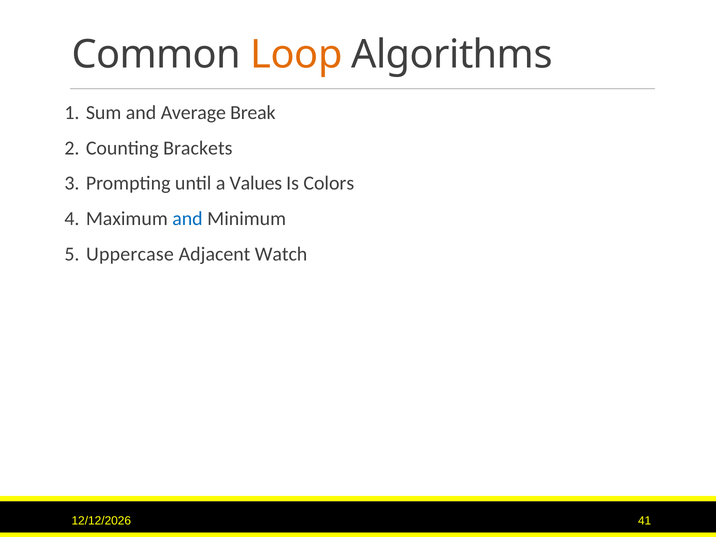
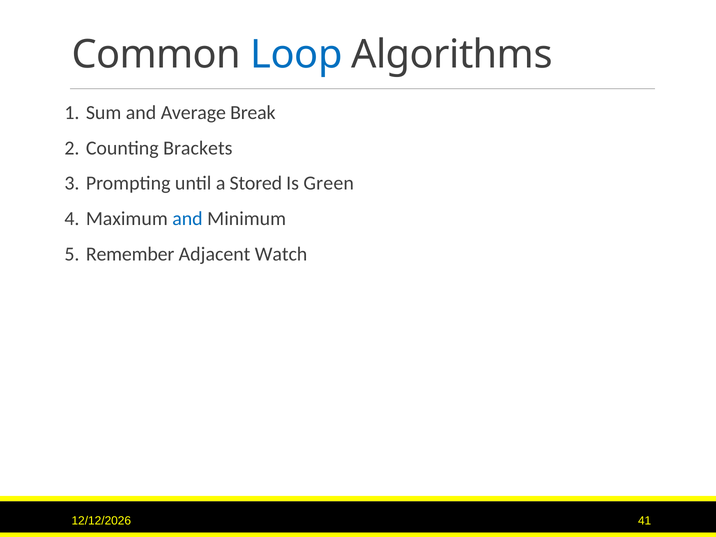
Loop colour: orange -> blue (296, 54)
Values: Values -> Stored (256, 183)
Colors: Colors -> Green (329, 183)
Uppercase: Uppercase -> Remember (130, 254)
